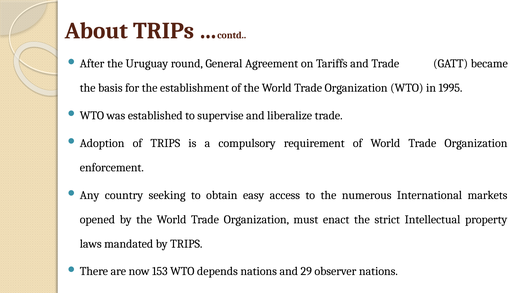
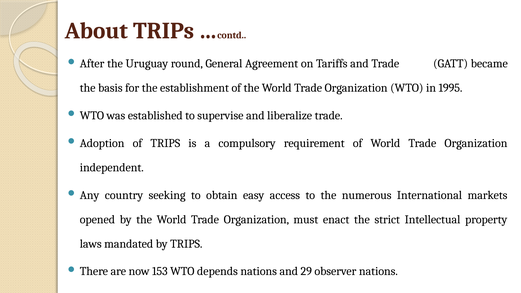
enforcement: enforcement -> independent (112, 168)
